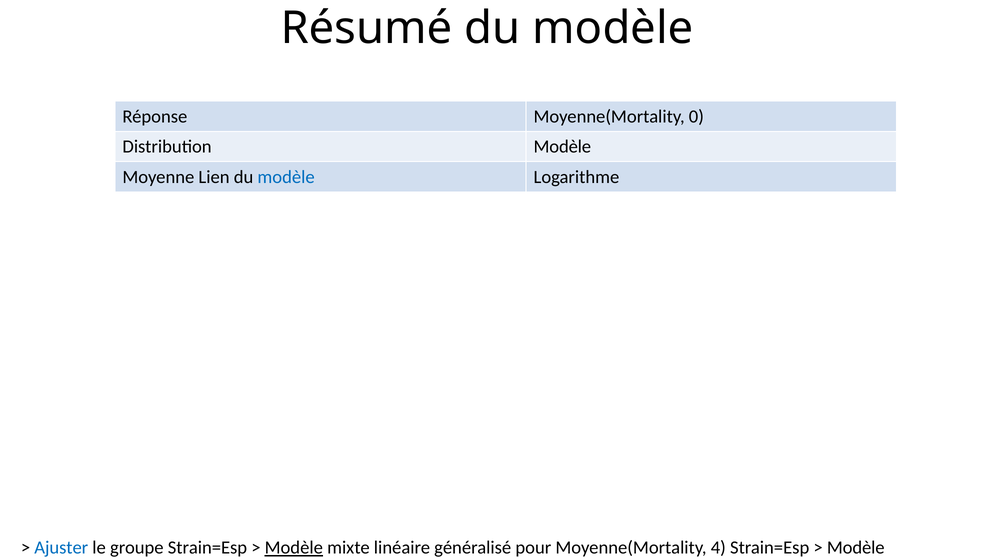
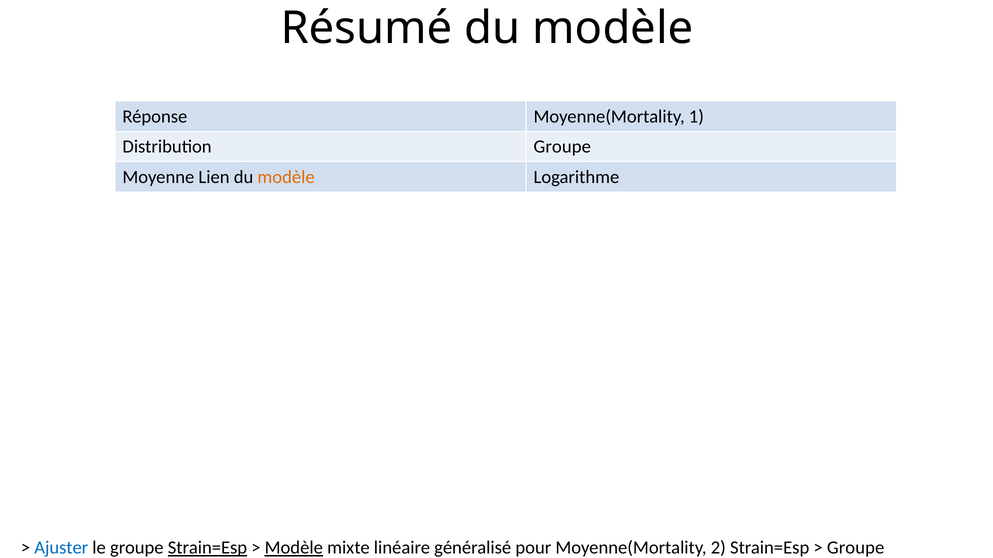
0: 0 -> 1 (696, 117)
Distribution Modèle: Modèle -> Groupe (562, 147)
modèle colour: blue -> orange (286, 177)
Strain=Esp underline: none -> present (207, 548)
4: 4 -> 2 (718, 548)
Modèle: Modèle -> Groupe (856, 548)
